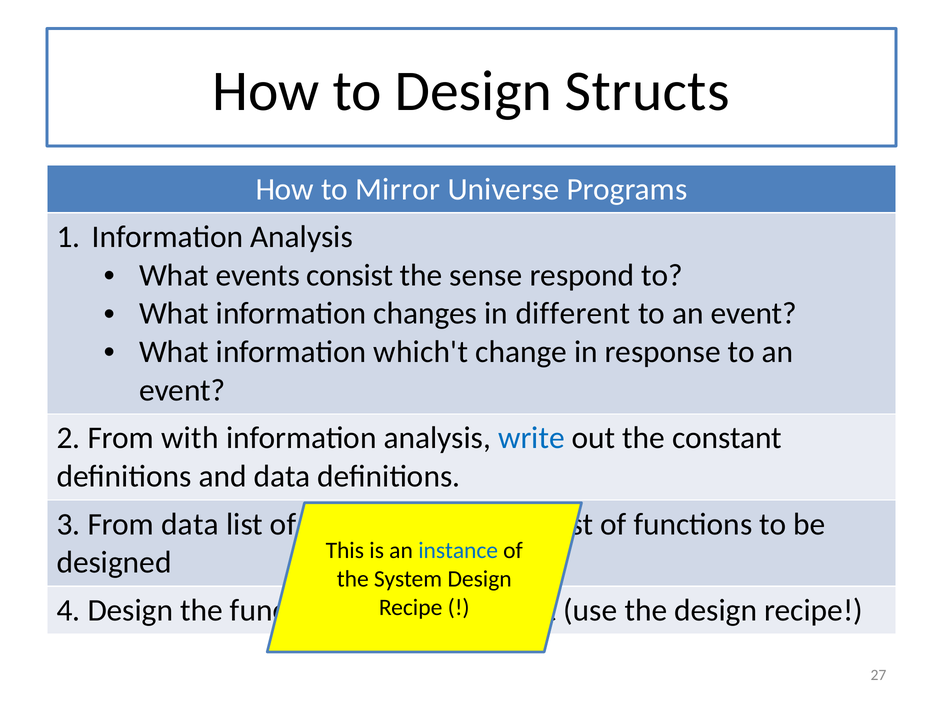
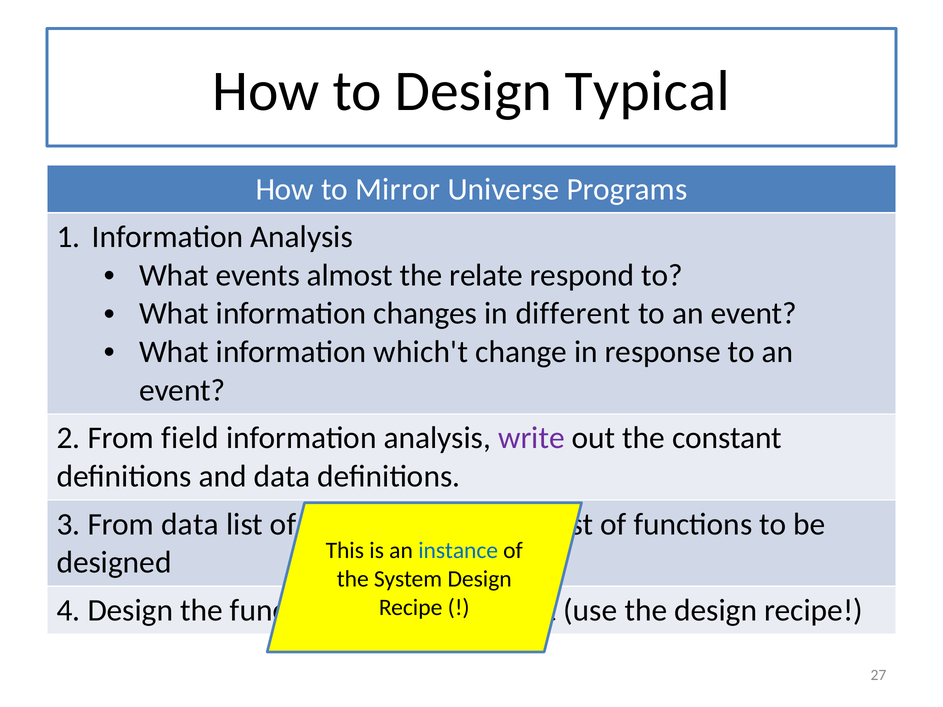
Structs: Structs -> Typical (647, 91)
consist: consist -> almost (350, 275)
sense: sense -> relate (486, 275)
with: with -> field (190, 438)
write colour: blue -> purple (531, 438)
